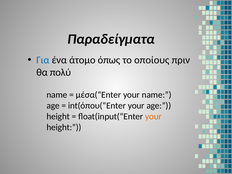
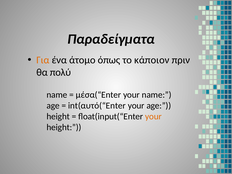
Για colour: blue -> orange (43, 60)
οποίους: οποίους -> κάποιον (152, 60)
int(όπου(“Enter: int(όπου(“Enter -> int(αυτό(“Enter (97, 106)
